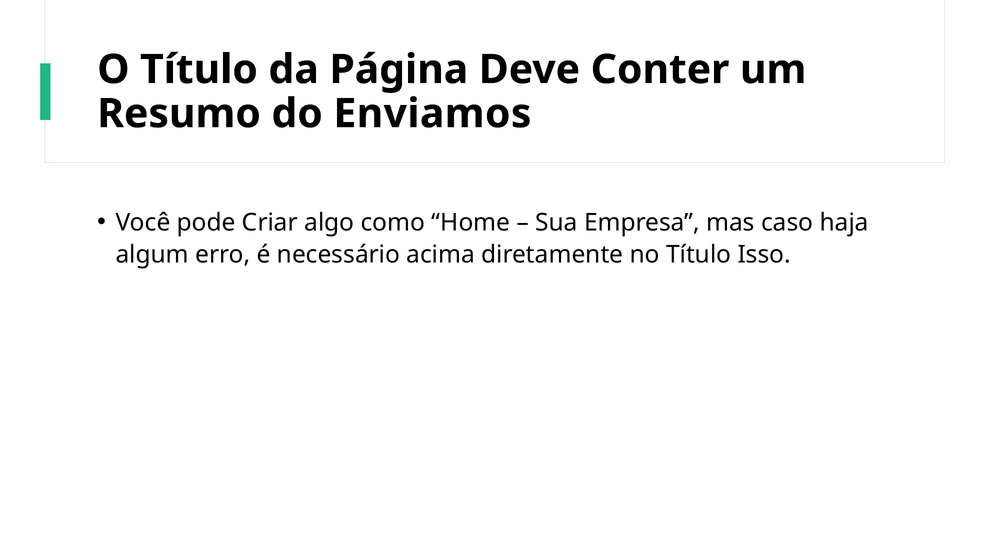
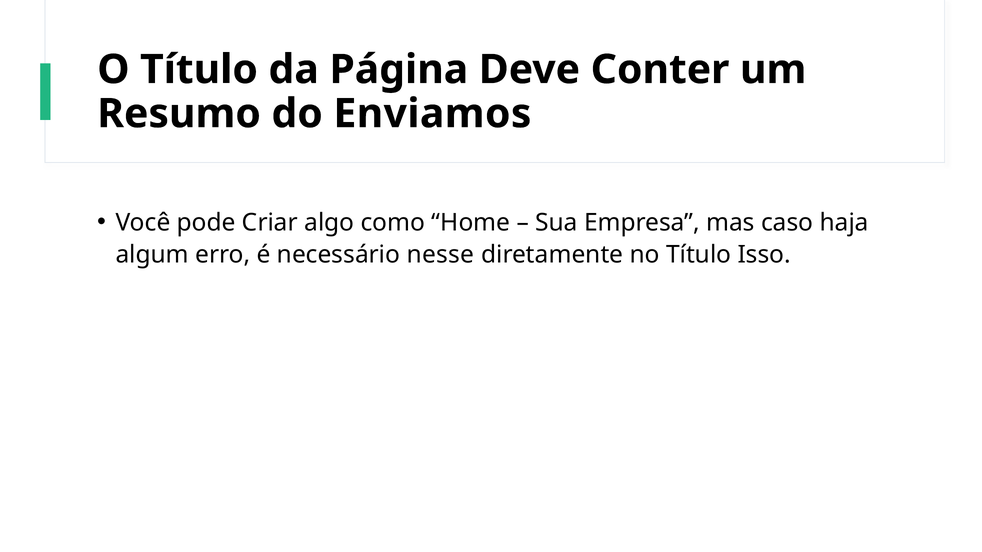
acima: acima -> nesse (441, 255)
